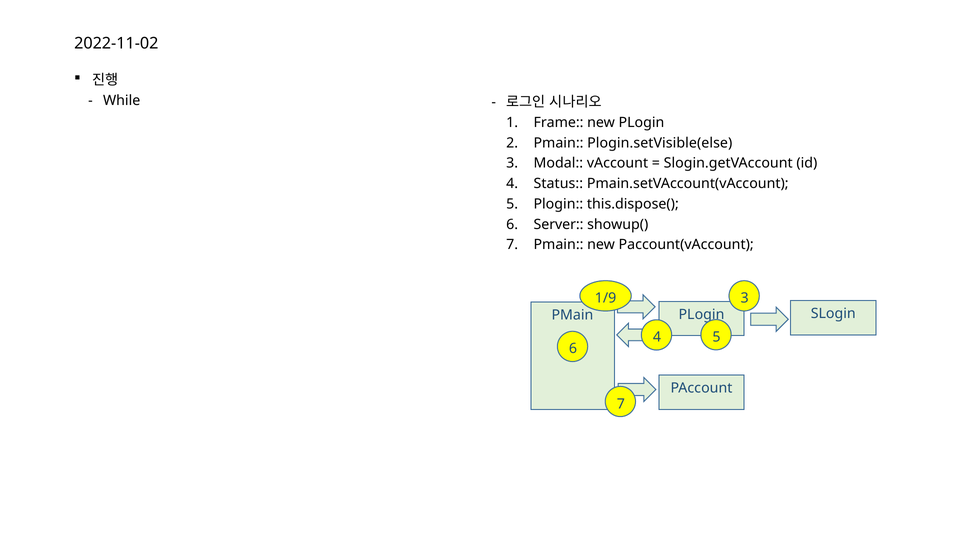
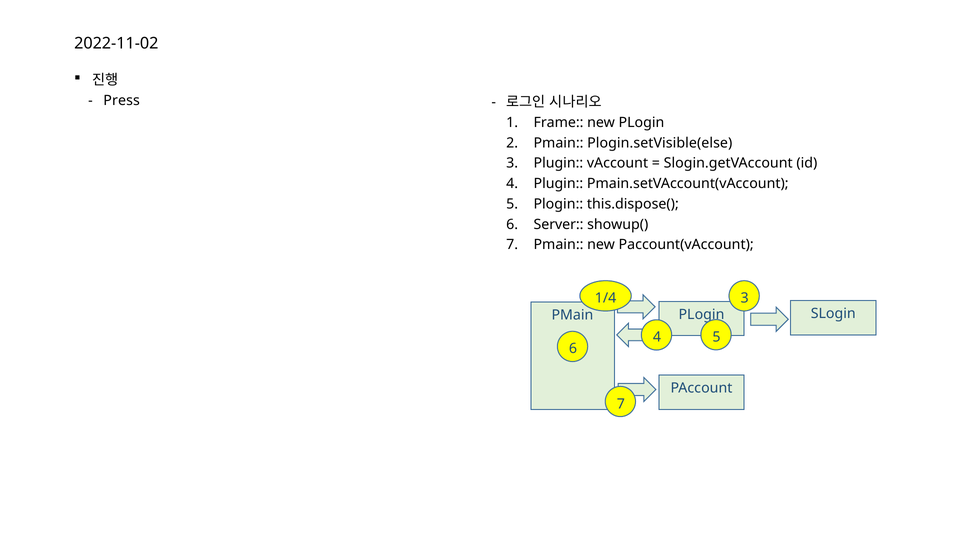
While: While -> Press (122, 100)
3 Modal: Modal -> Plugin (558, 163)
4 Status: Status -> Plugin (558, 184)
1/9: 1/9 -> 1/4 (606, 298)
